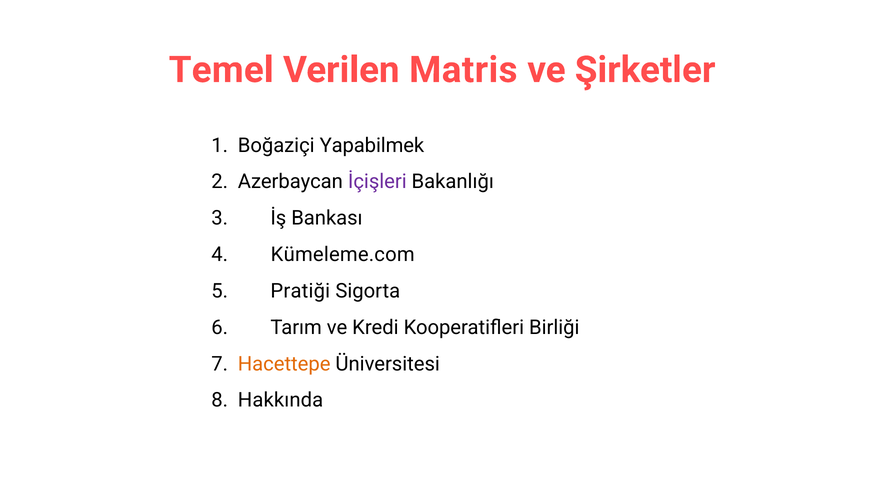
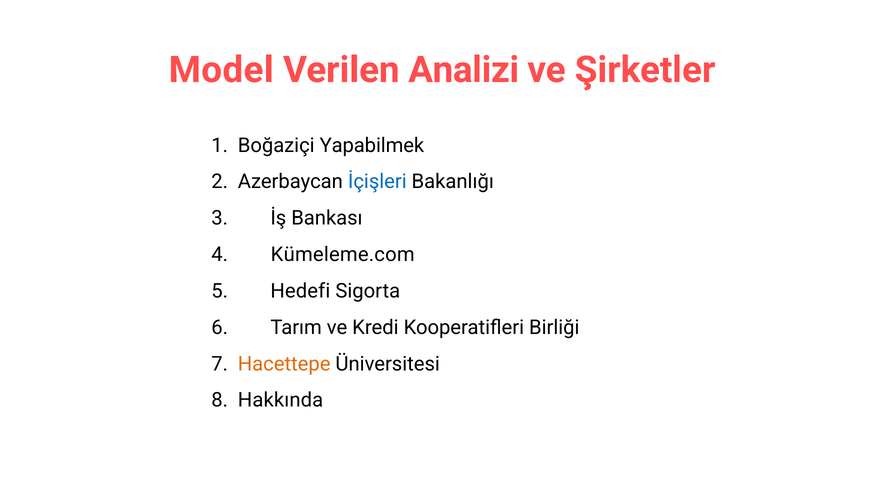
Temel: Temel -> Model (221, 70)
Matris: Matris -> Analizi (464, 70)
İçişleri colour: purple -> blue (377, 182)
Pratiği: Pratiği -> Hedefi (300, 291)
